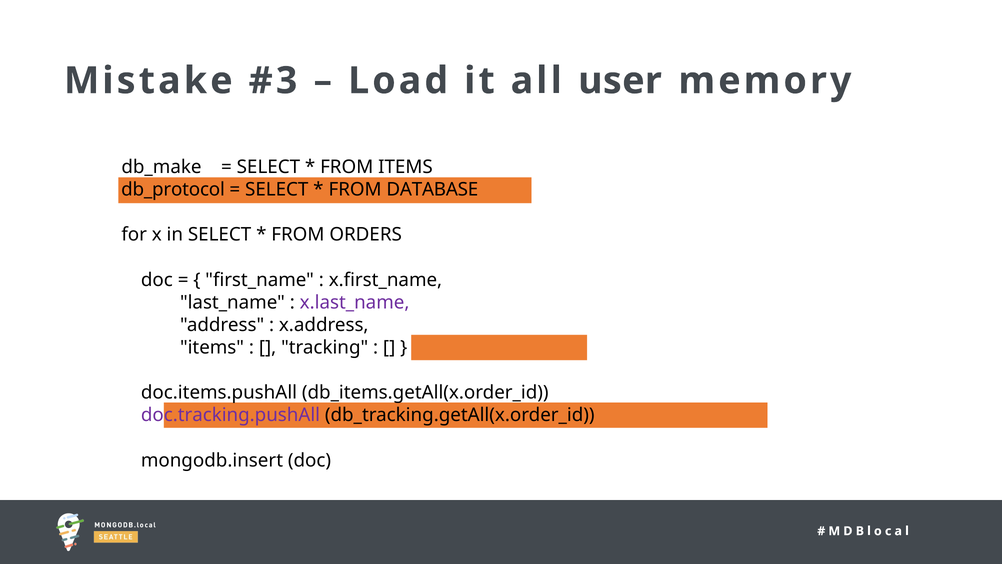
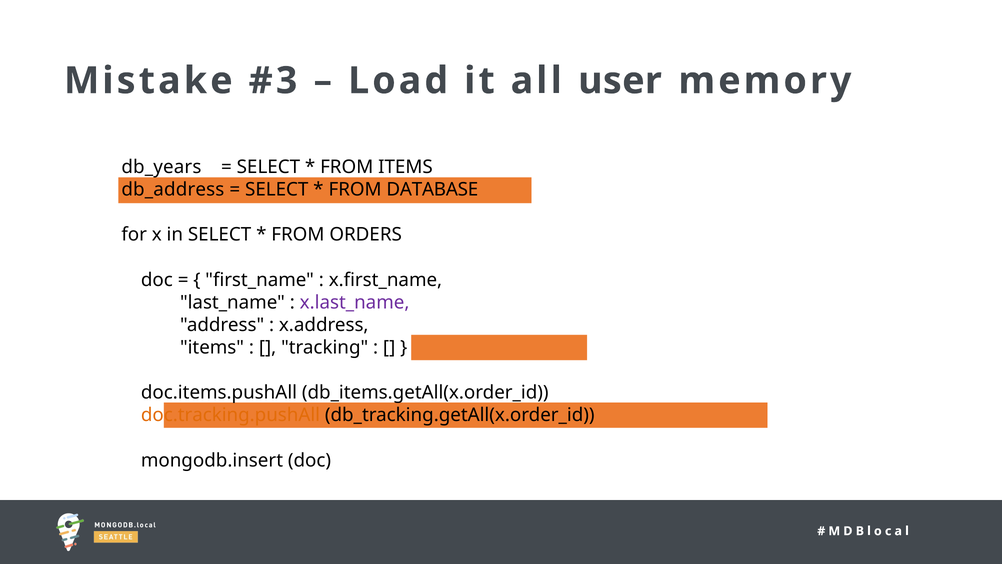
db_make: db_make -> db_years (161, 167)
db_protocol: db_protocol -> db_address (173, 190)
doc.tracking.pushAll colour: purple -> orange (230, 415)
